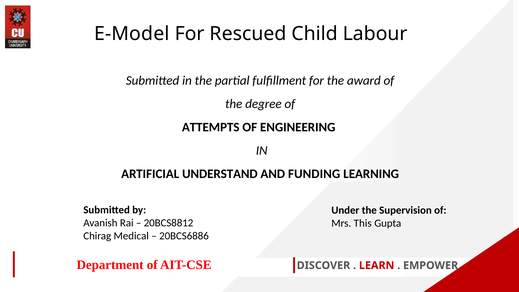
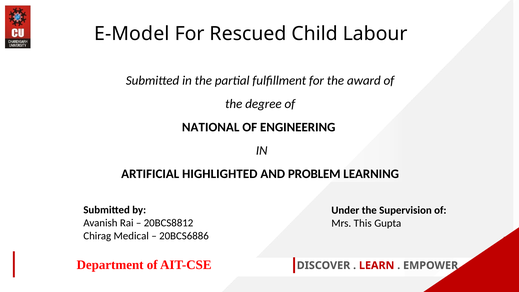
ATTEMPTS: ATTEMPTS -> NATIONAL (211, 127)
UNDERSTAND: UNDERSTAND -> HIGHLIGHTED (220, 174)
FUNDING: FUNDING -> PROBLEM (314, 174)
